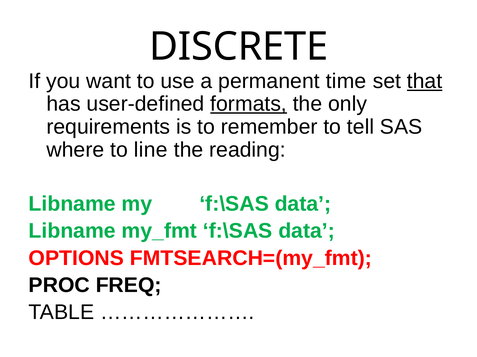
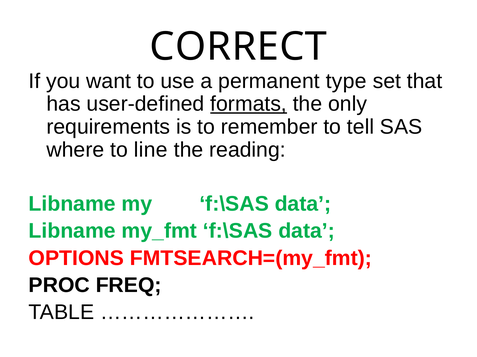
DISCRETE: DISCRETE -> CORRECT (238, 47)
time: time -> type (346, 81)
that underline: present -> none (425, 81)
